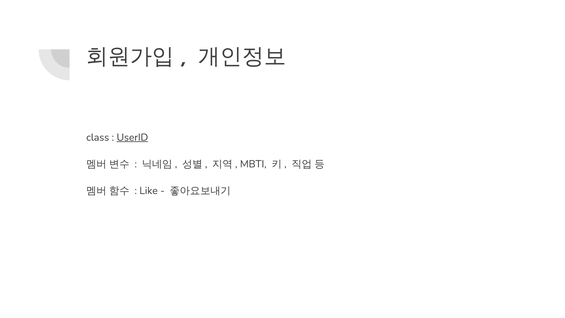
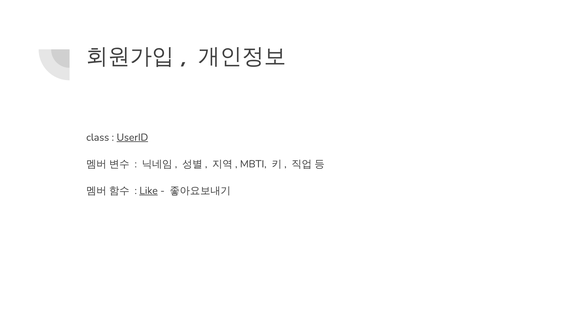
Like underline: none -> present (149, 191)
